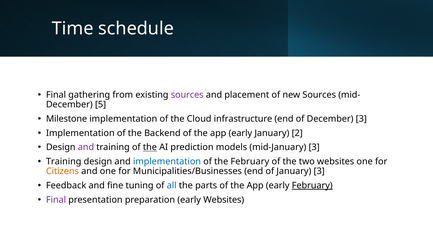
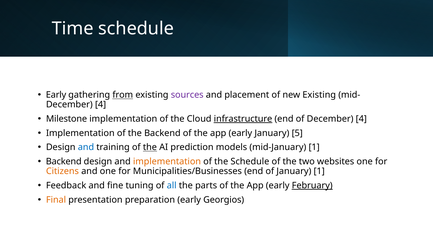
Final: Final -> Early (56, 95)
from underline: none -> present (123, 95)
new Sources: Sources -> Existing (319, 95)
5: 5 -> 4 (101, 105)
infrastructure underline: none -> present (243, 119)
of December 3: 3 -> 4 (361, 119)
2: 2 -> 5 (297, 133)
and colour: purple -> blue (86, 148)
mid-January 3: 3 -> 1 (314, 148)
Training: Training -> Backend (64, 162)
implementation colour: blue -> orange (167, 162)
the February: February -> Schedule (250, 162)
January 3: 3 -> 1 (319, 172)
Final colour: purple -> orange (56, 200)
early Websites: Websites -> Georgios (224, 200)
